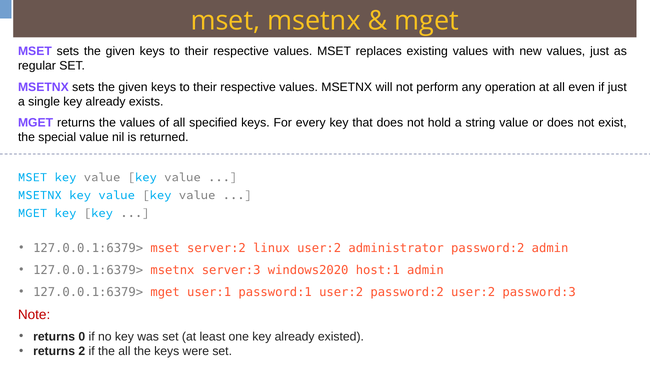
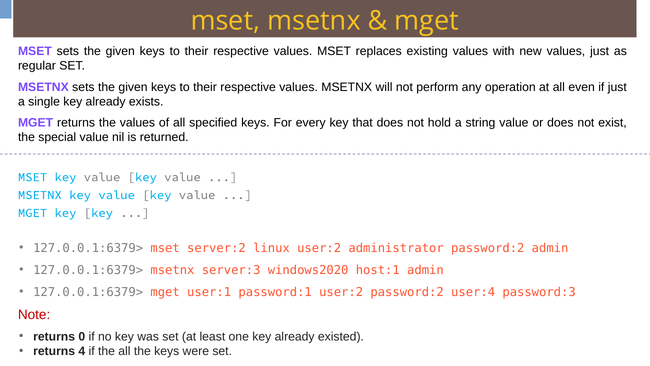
password:2 user:2: user:2 -> user:4 (473, 292)
2: 2 -> 4 (82, 351)
